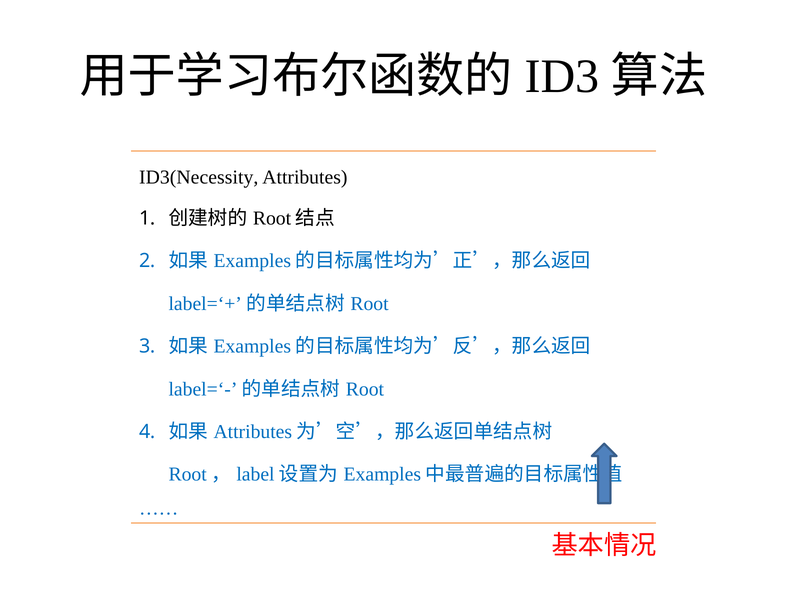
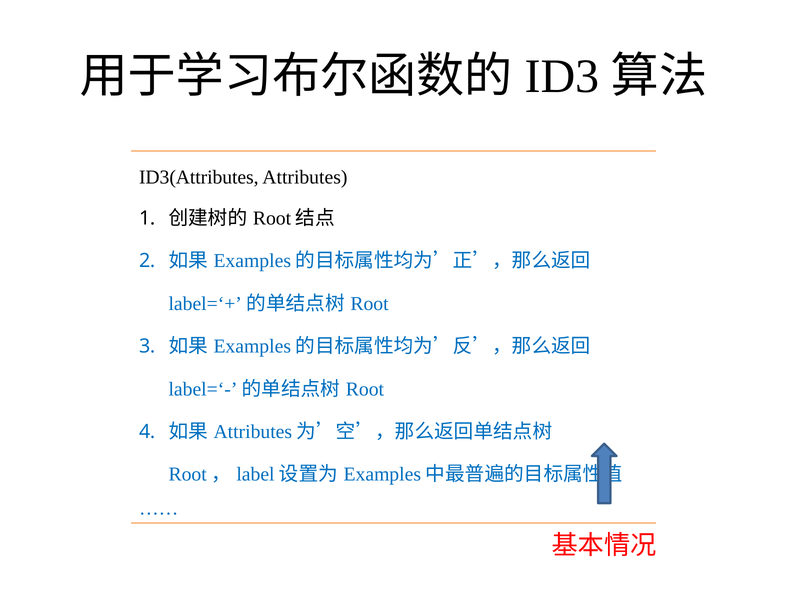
ID3(Necessity: ID3(Necessity -> ID3(Attributes (199, 177)
